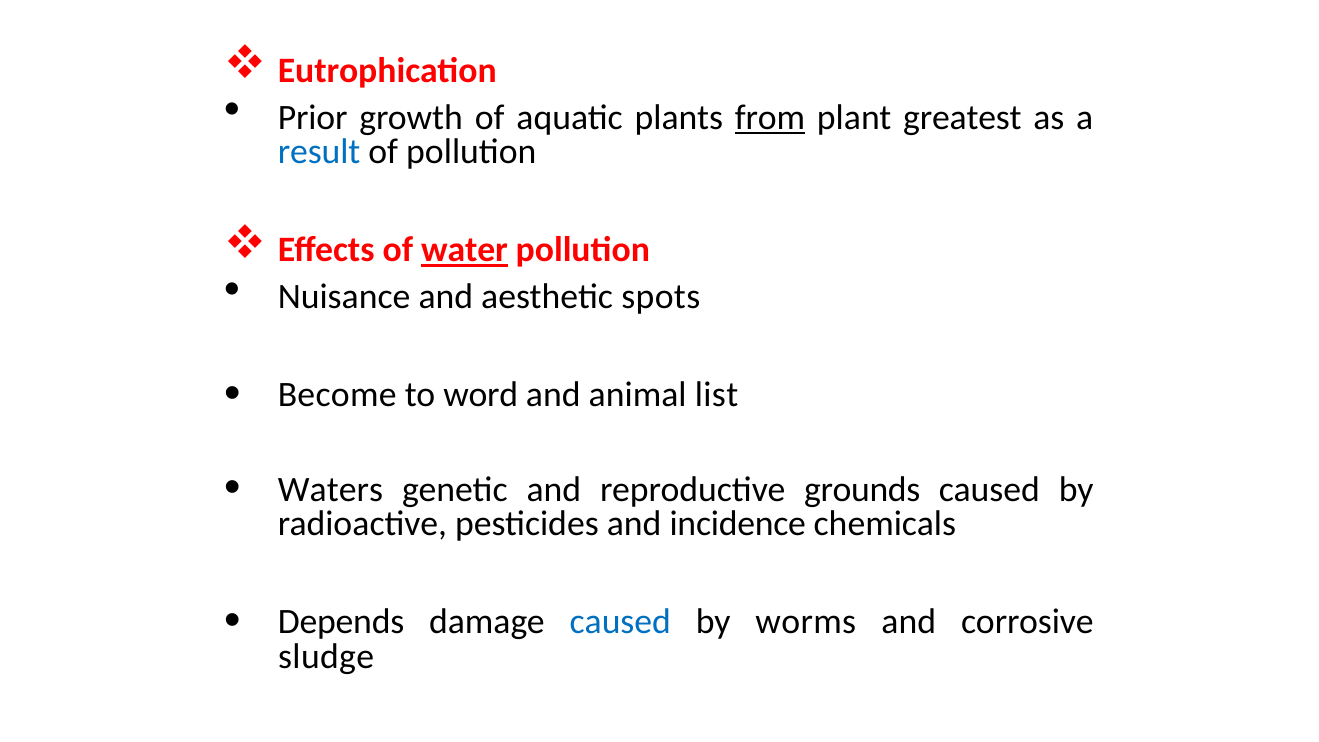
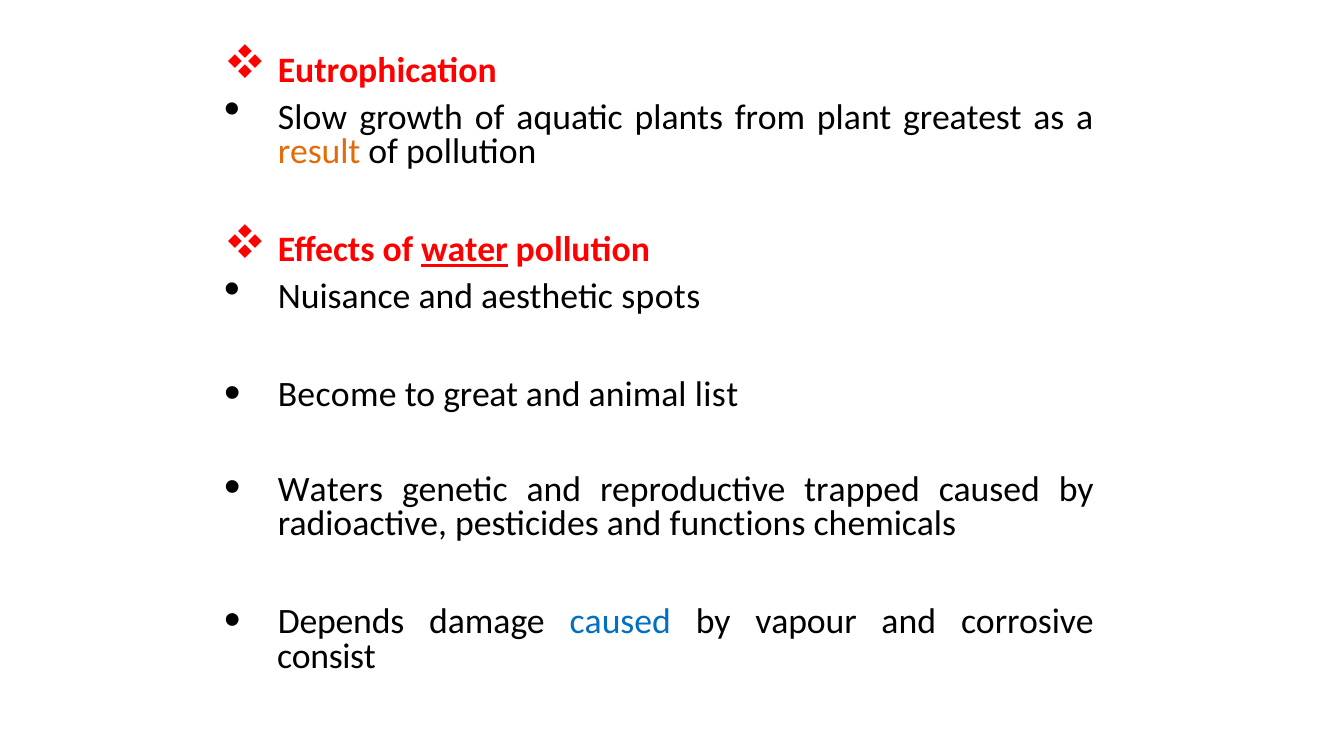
Prior: Prior -> Slow (313, 117)
from underline: present -> none (770, 117)
result colour: blue -> orange (319, 152)
word: word -> great (481, 395)
grounds: grounds -> trapped (862, 489)
incidence: incidence -> functions (738, 524)
worms: worms -> vapour (806, 622)
sludge: sludge -> consist (327, 657)
